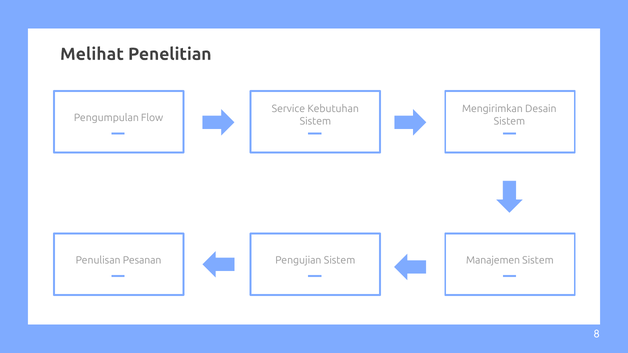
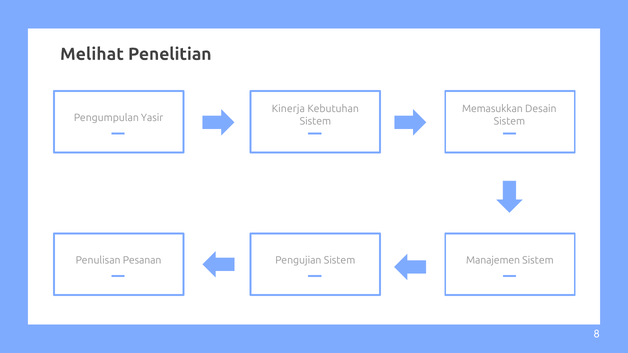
Service: Service -> Kinerja (288, 109)
Mengirimkan: Mengirimkan -> Memasukkan (492, 109)
Flow: Flow -> Yasir (152, 118)
